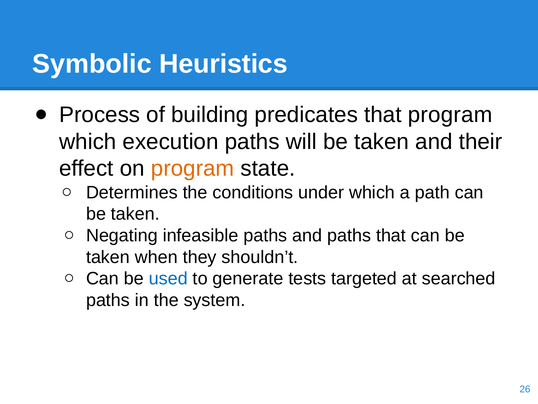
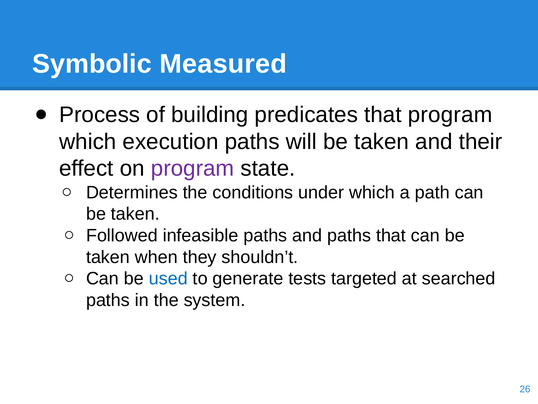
Heuristics: Heuristics -> Measured (223, 64)
program colour: orange -> purple (193, 168)
Negating: Negating -> Followed (122, 235)
